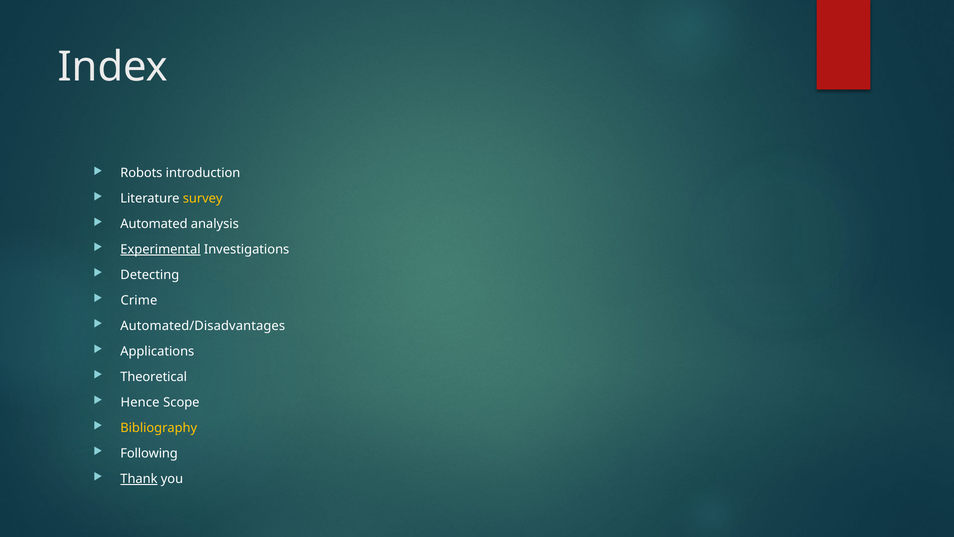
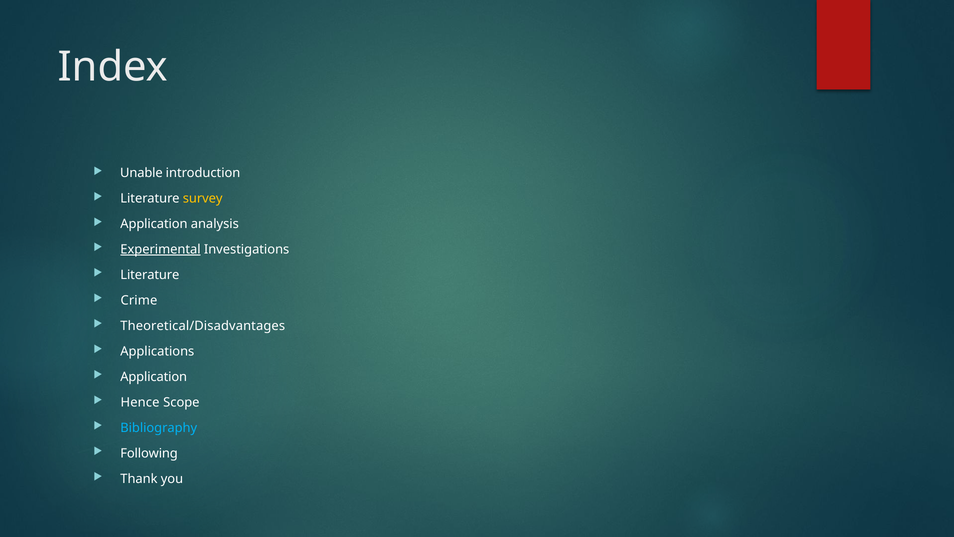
Robots: Robots -> Unable (141, 173)
Automated: Automated -> Application (154, 224)
Detecting: Detecting -> Literature (150, 275)
Automated/Disadvantages: Automated/Disadvantages -> Theoretical/Disadvantages (203, 326)
Theoretical: Theoretical -> Application (154, 377)
Bibliography colour: yellow -> light blue (159, 428)
Thank underline: present -> none (139, 478)
